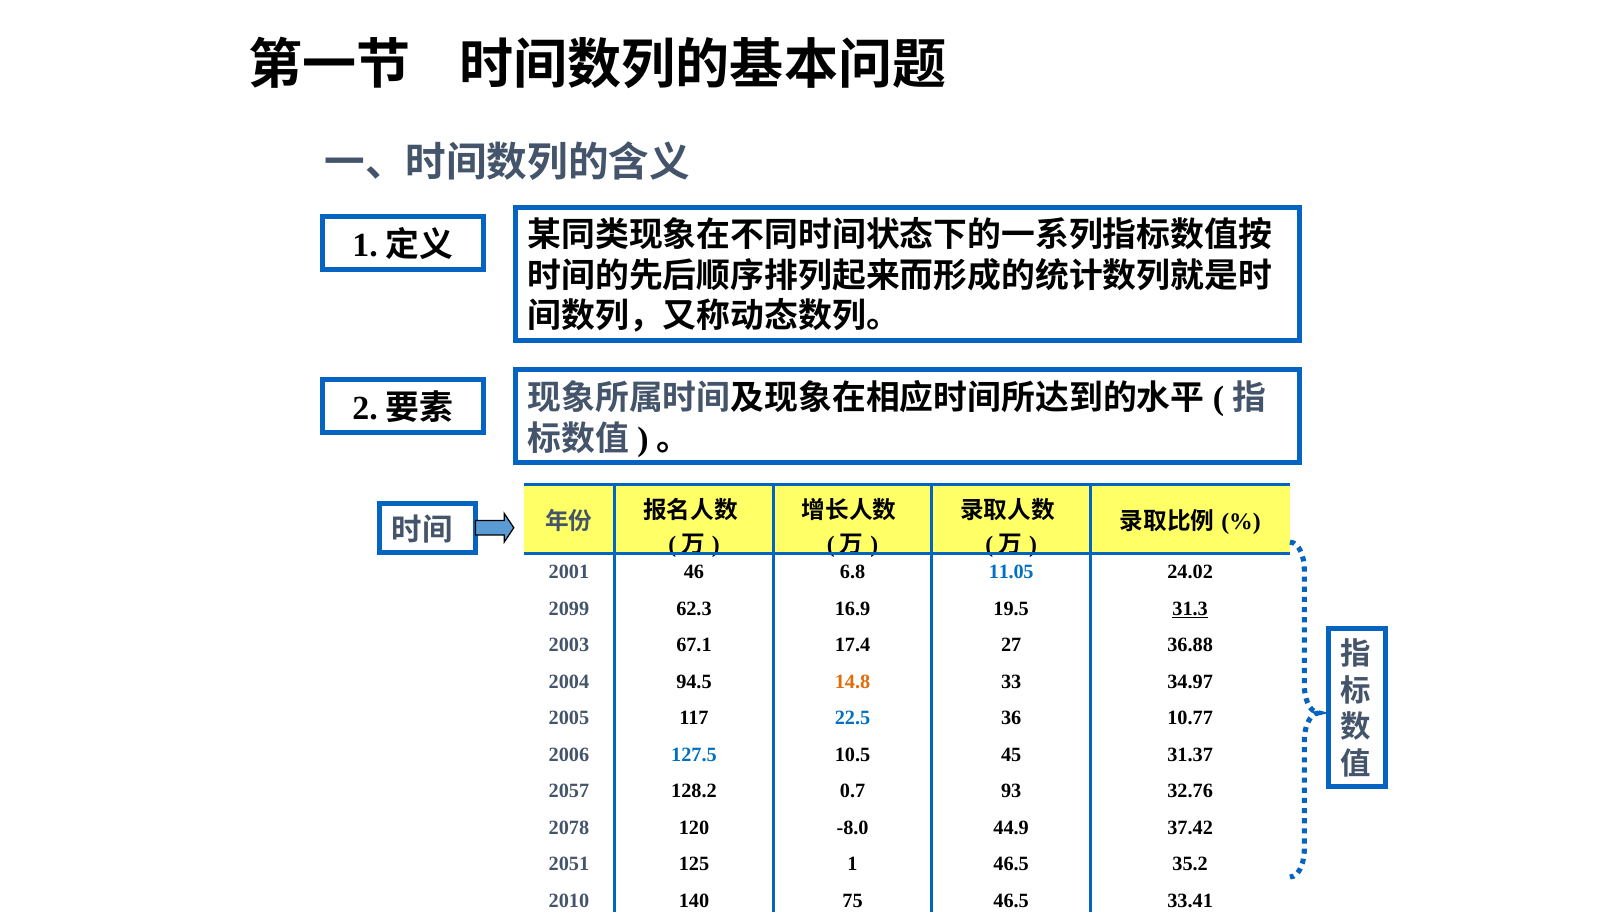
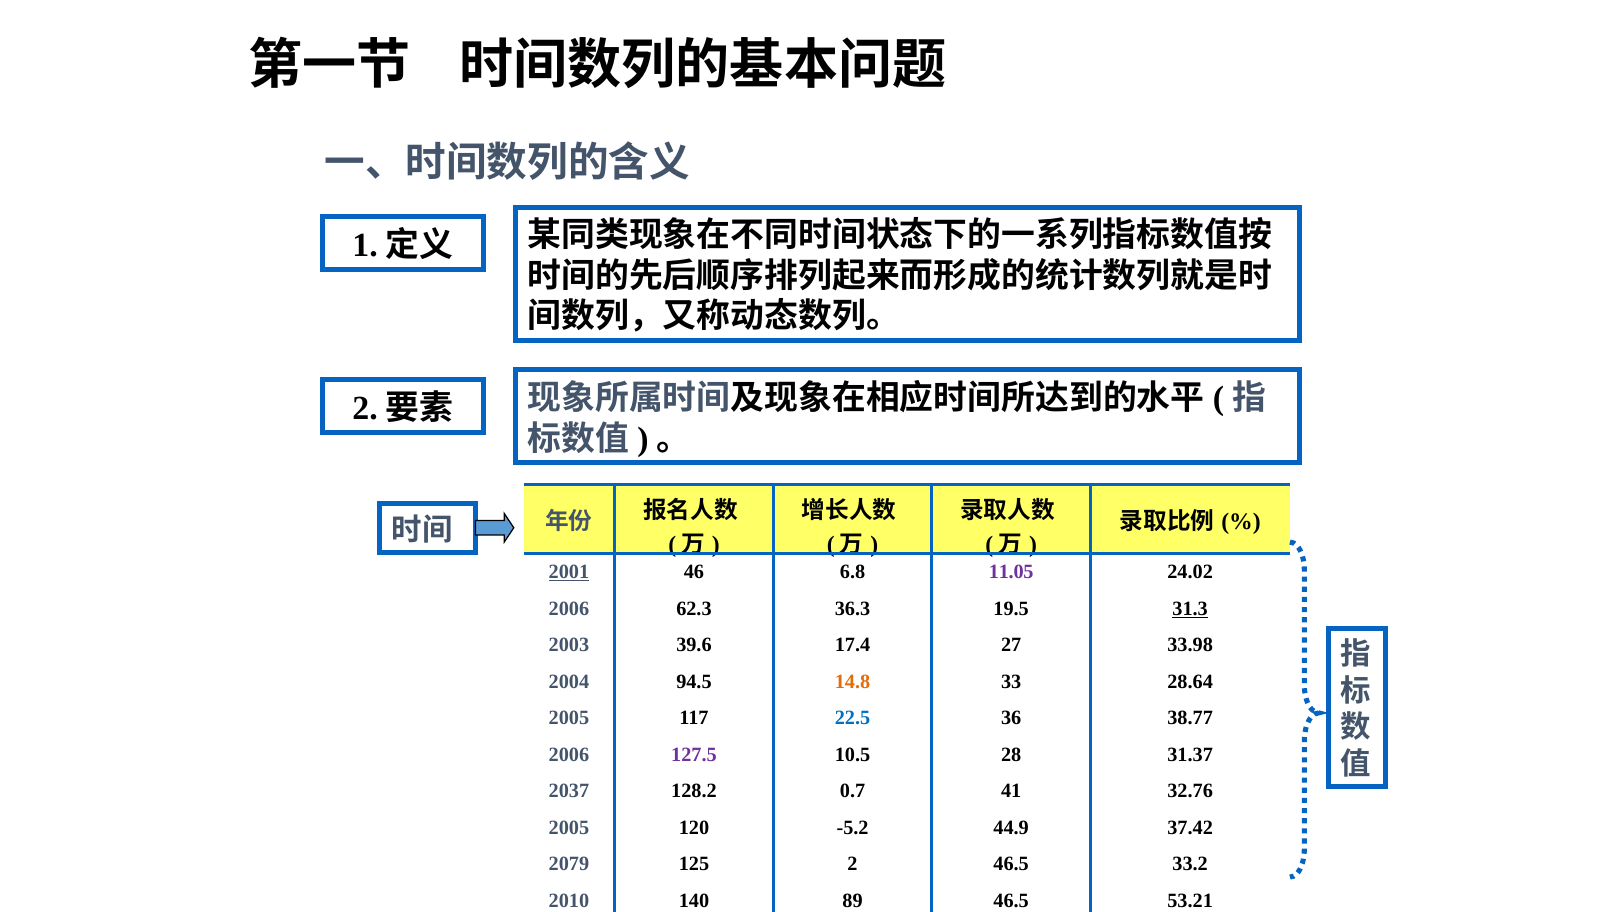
2001 underline: none -> present (569, 572)
11.05 colour: blue -> purple (1011, 572)
2099: 2099 -> 2006 (569, 609)
16.9: 16.9 -> 36.3 (853, 609)
67.1: 67.1 -> 39.6 (694, 645)
36.88: 36.88 -> 33.98 (1190, 645)
34.97: 34.97 -> 28.64 (1190, 682)
10.77: 10.77 -> 38.77 (1190, 718)
127.5 colour: blue -> purple (694, 755)
45: 45 -> 28 (1011, 755)
2057: 2057 -> 2037 (569, 792)
93: 93 -> 41 (1011, 792)
2078: 2078 -> 2005 (569, 828)
-8.0: -8.0 -> -5.2 (853, 828)
2051: 2051 -> 2079 (569, 865)
1: 1 -> 2 (853, 865)
35.2: 35.2 -> 33.2 (1190, 865)
75: 75 -> 89 (853, 901)
33.41: 33.41 -> 53.21 (1190, 901)
